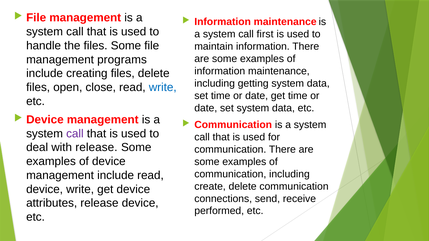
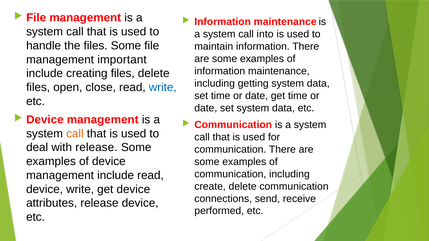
first: first -> into (265, 34)
programs: programs -> important (122, 60)
call colour: purple -> orange (75, 134)
